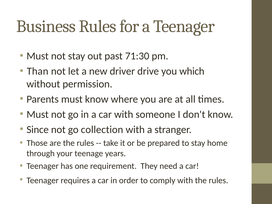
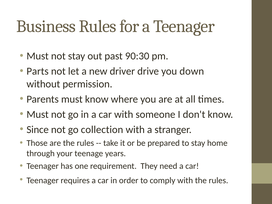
71:30: 71:30 -> 90:30 (137, 56)
Than: Than -> Parts (38, 71)
which: which -> down (192, 71)
